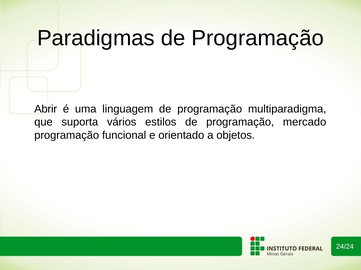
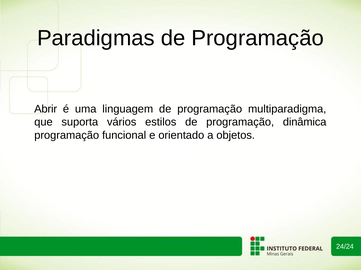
mercado: mercado -> dinâmica (305, 122)
